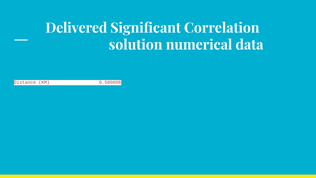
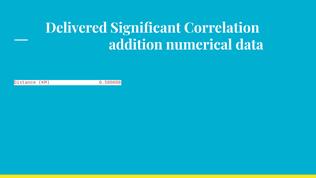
solution: solution -> addition (136, 45)
